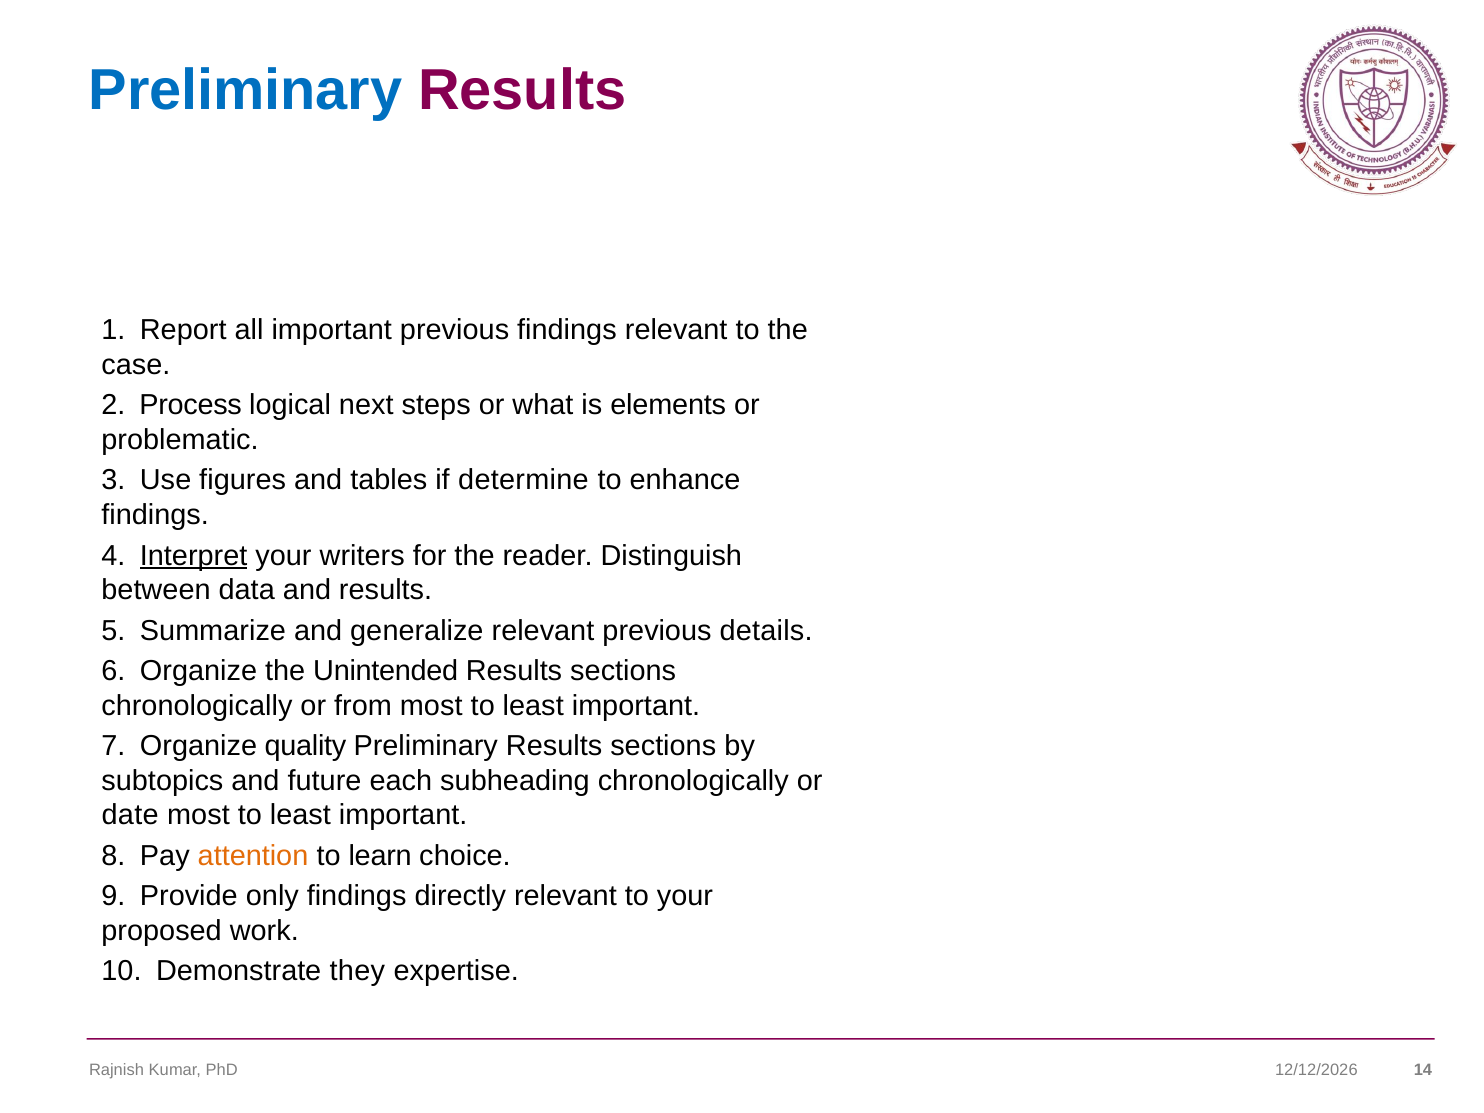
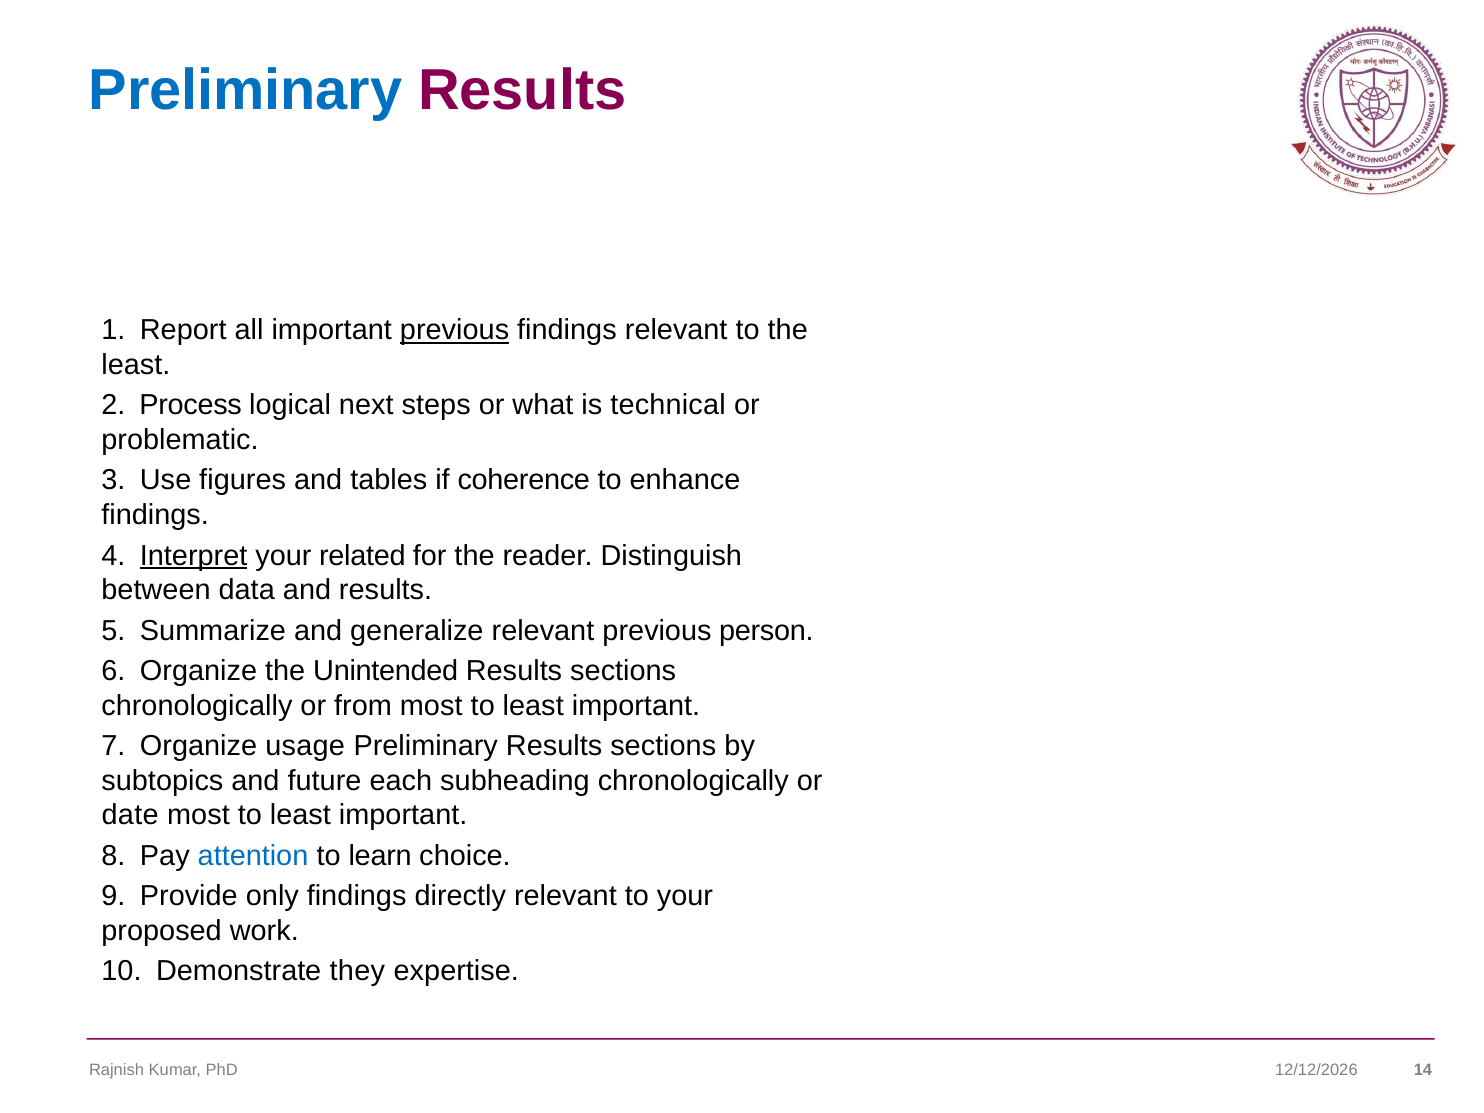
previous underline: none -> present (455, 330)
case: case -> least (136, 365)
elements: elements -> technical (668, 405)
determine: determine -> coherence (524, 480)
writers: writers -> related (362, 556)
details: details -> person (766, 631)
quality: quality -> usage (305, 746)
attention colour: orange -> blue (253, 856)
